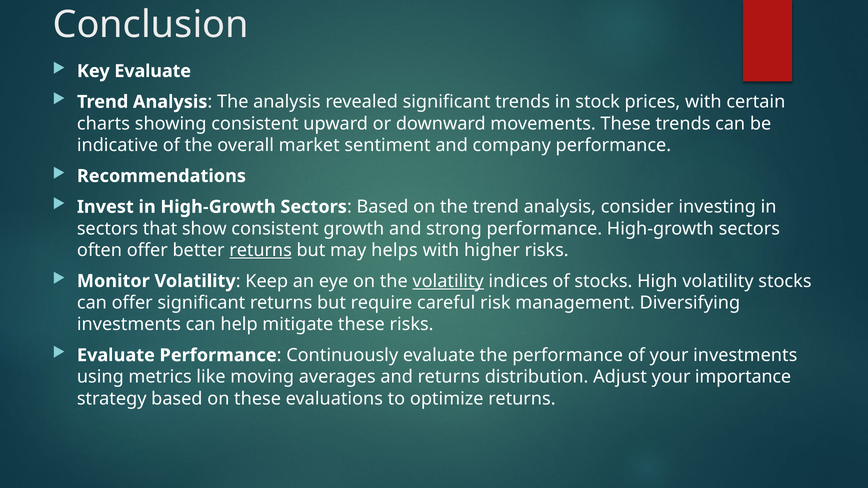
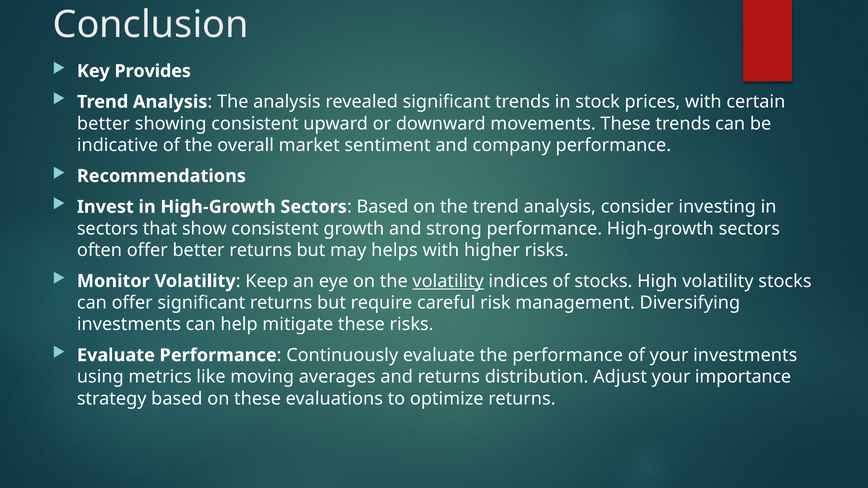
Key Evaluate: Evaluate -> Provides (153, 71)
charts: charts -> better (103, 124)
returns underline: present -> none (261, 250)
